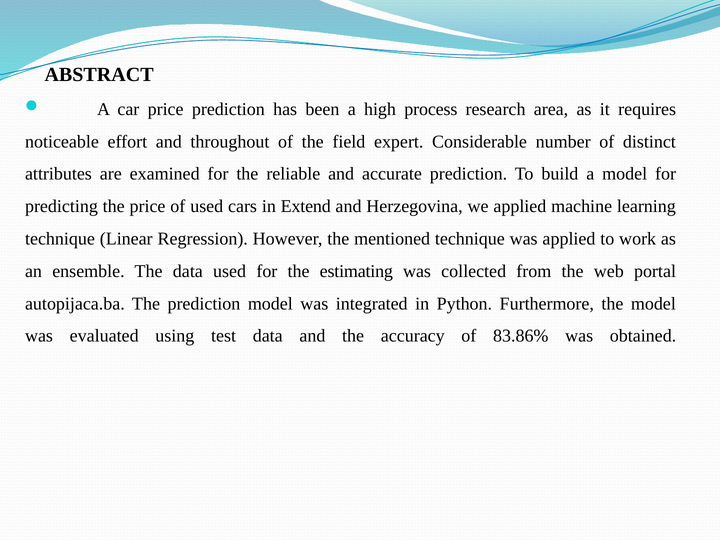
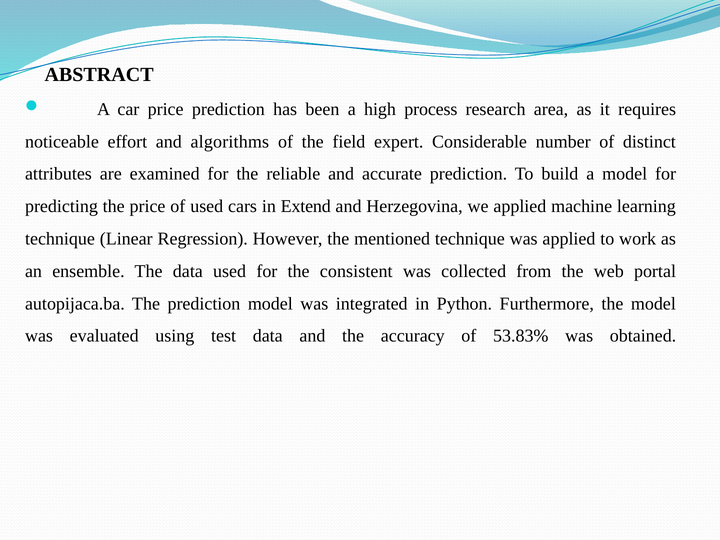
throughout: throughout -> algorithms (230, 142)
estimating: estimating -> consistent (356, 271)
83.86%: 83.86% -> 53.83% (521, 336)
